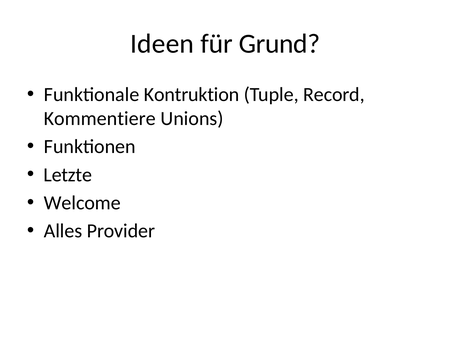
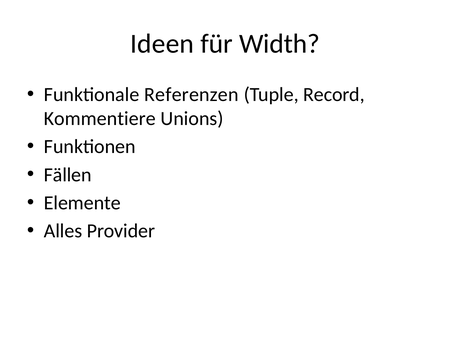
Grund: Grund -> Width (279, 44)
Kontruktion: Kontruktion -> Referenzen (191, 94)
Letzte: Letzte -> Fällen (68, 174)
Welcome: Welcome -> Elemente (82, 203)
